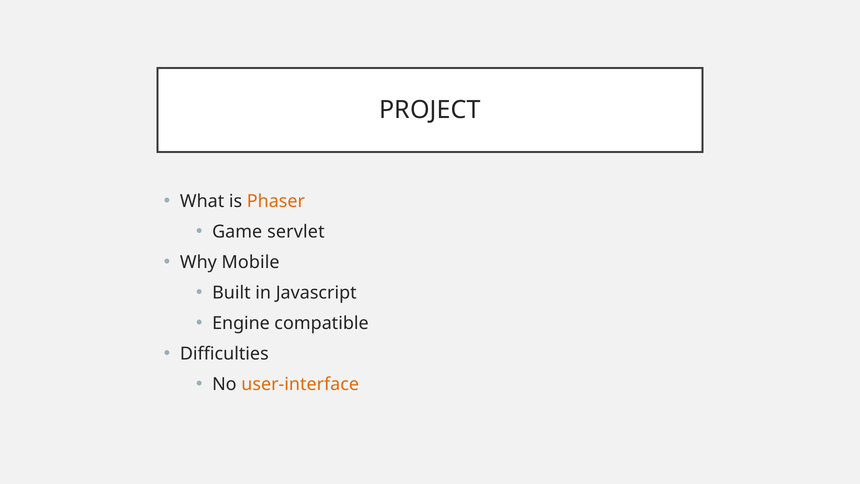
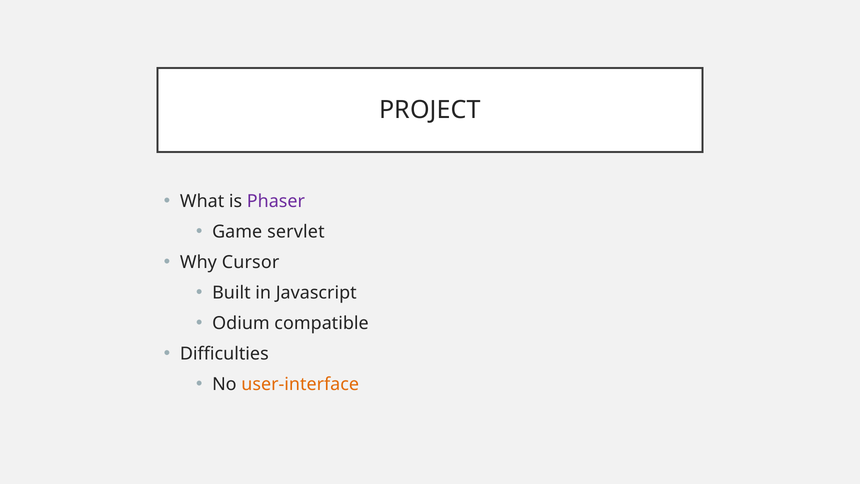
Phaser colour: orange -> purple (276, 201)
Mobile: Mobile -> Cursor (251, 262)
Engine: Engine -> Odium (241, 323)
